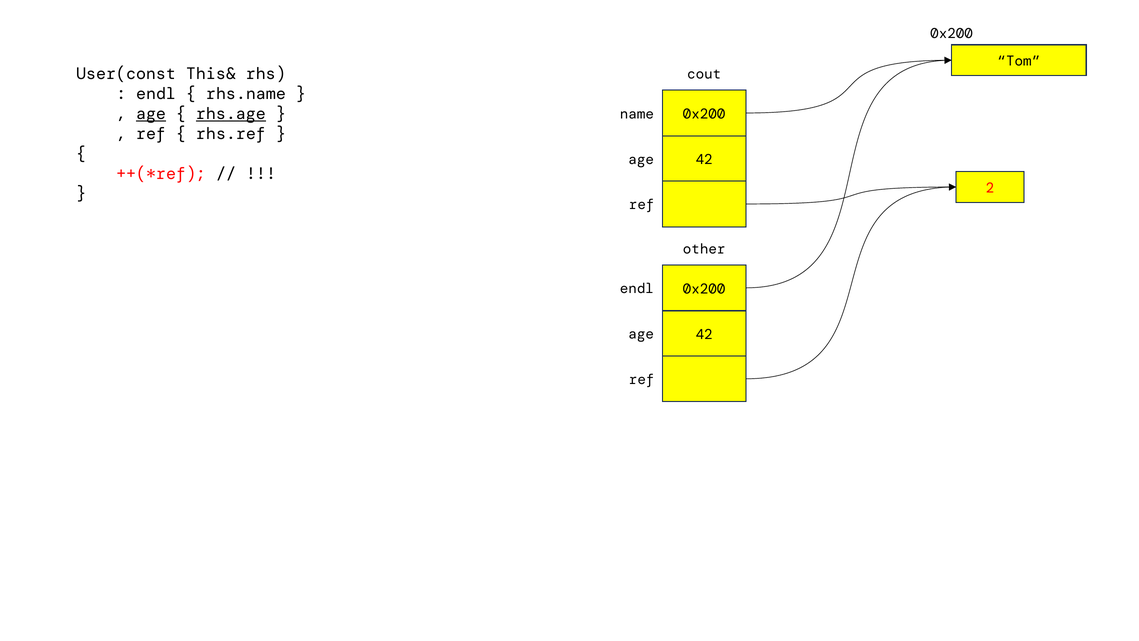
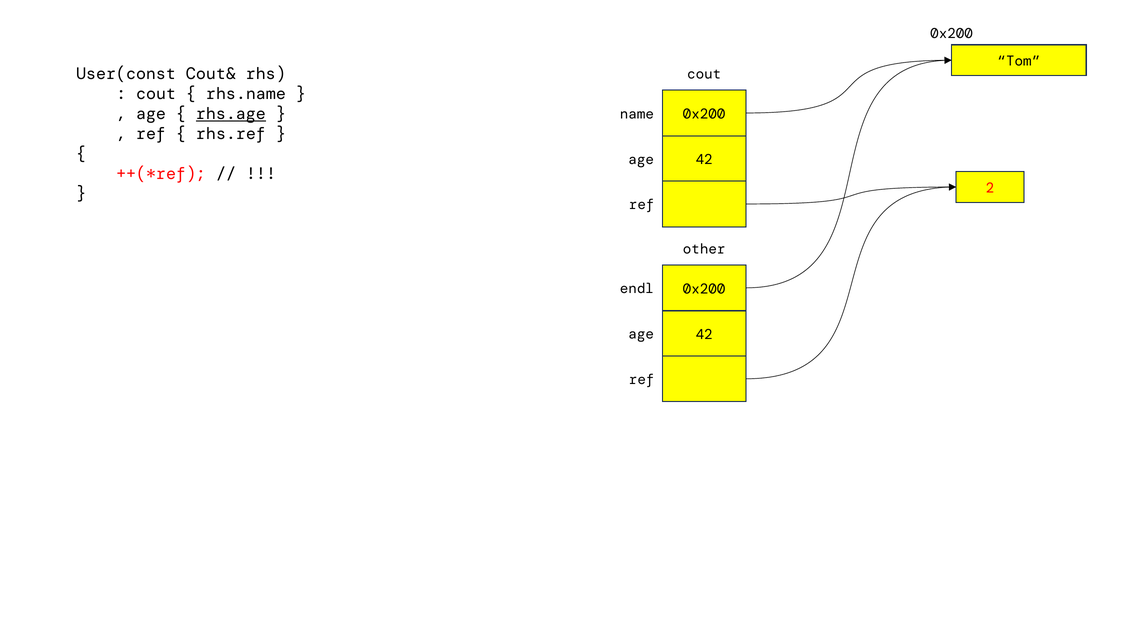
This&: This& -> Cout& (211, 74)
endl: endl -> cout (156, 94)
age underline: present -> none (151, 114)
